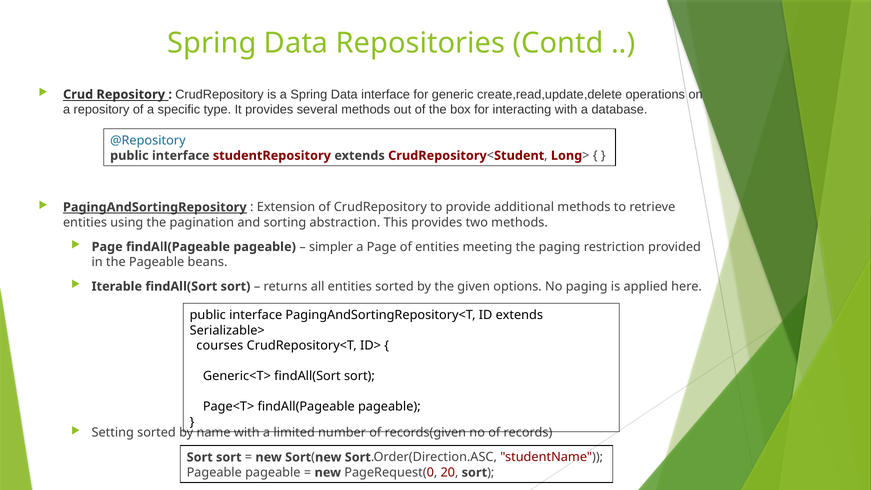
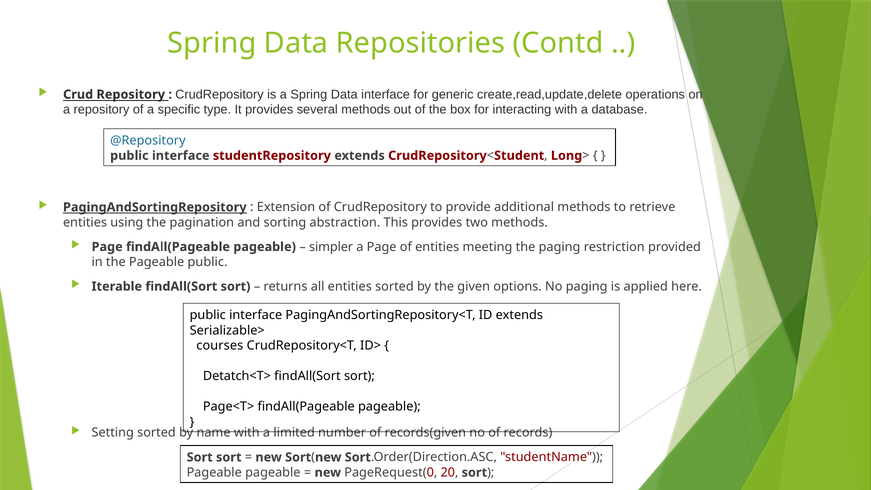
Pageable beans: beans -> public (208, 262)
Generic<T>: Generic<T> -> Detatch<T> (237, 376)
